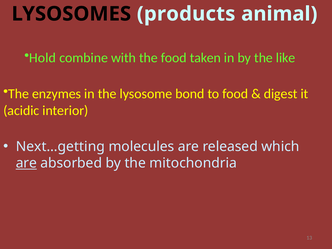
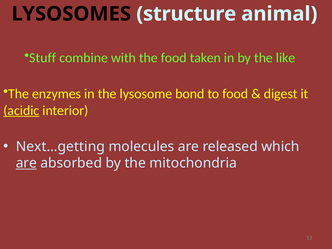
products: products -> structure (186, 14)
Hold: Hold -> Stuff (43, 58)
acidic underline: none -> present (21, 110)
